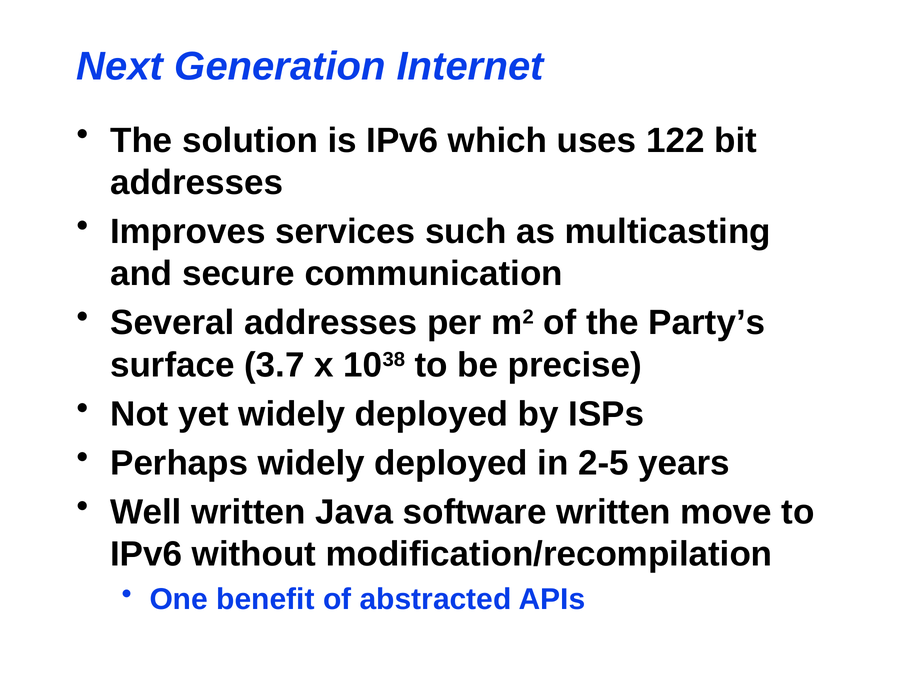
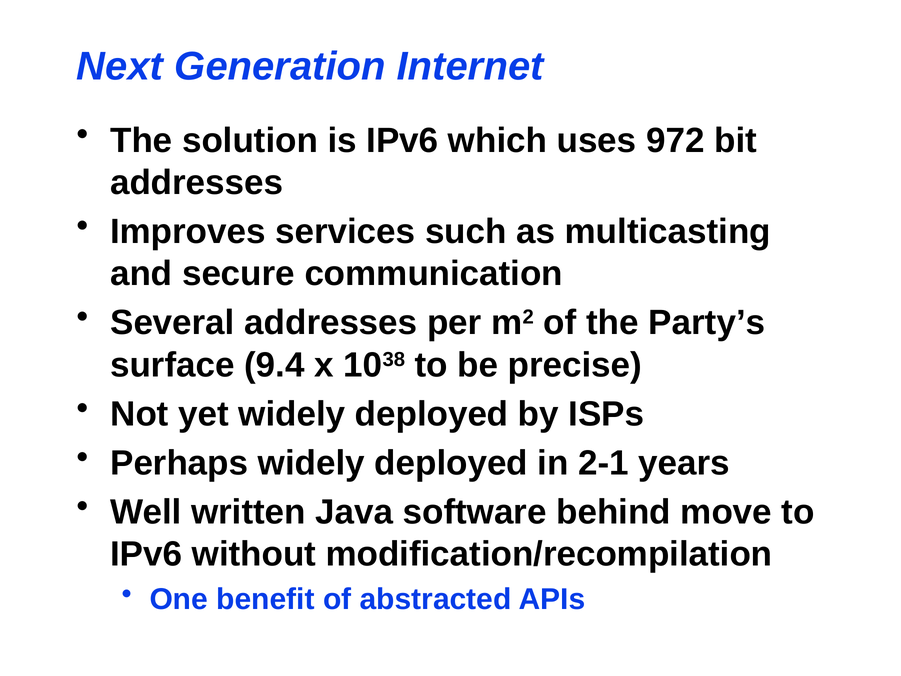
122: 122 -> 972 (675, 140)
3.7: 3.7 -> 9.4 (274, 365)
2-5: 2-5 -> 2-1 (604, 463)
software written: written -> behind (614, 512)
